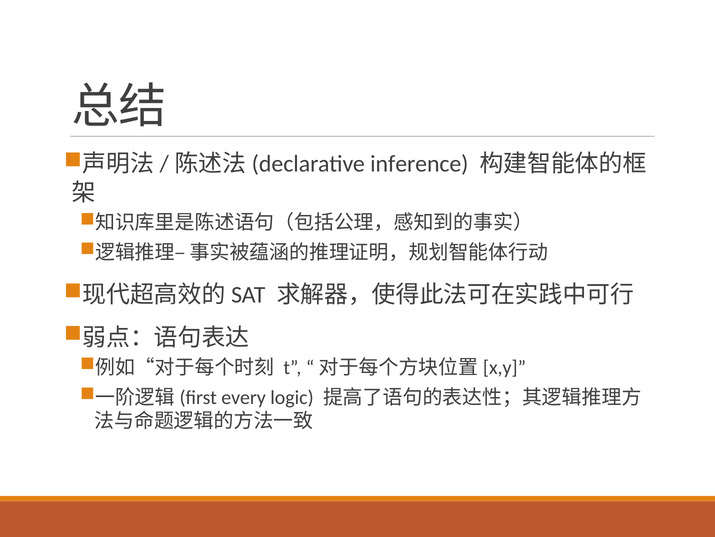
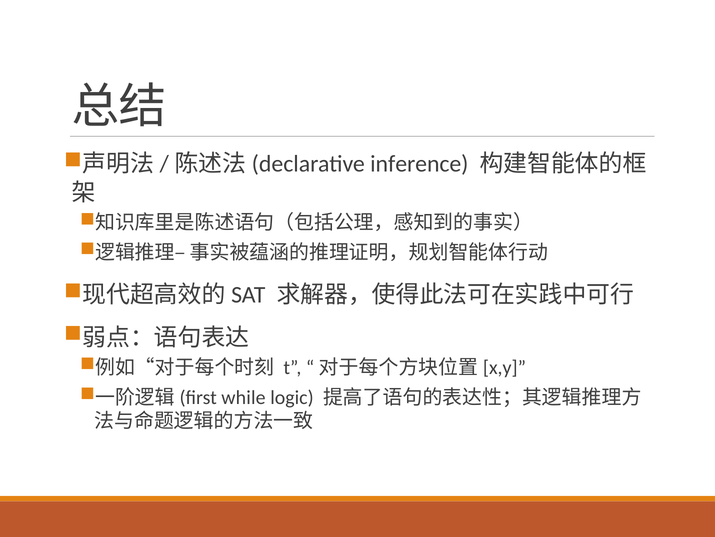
every: every -> while (243, 397)
